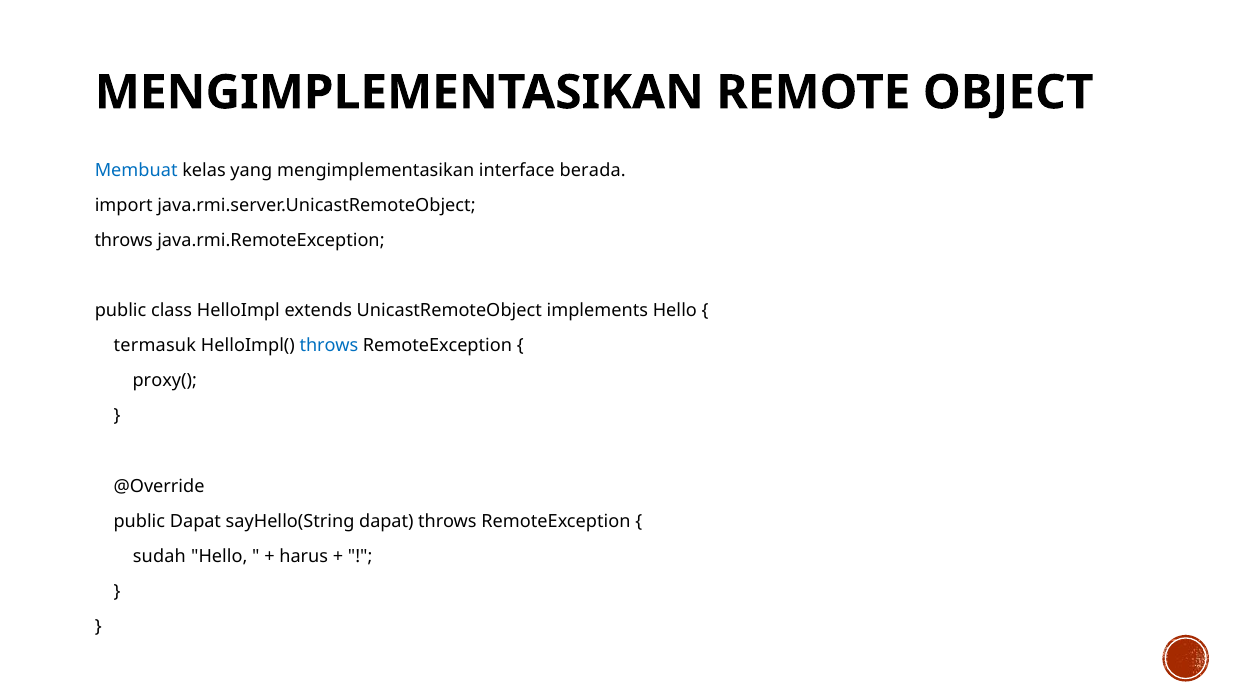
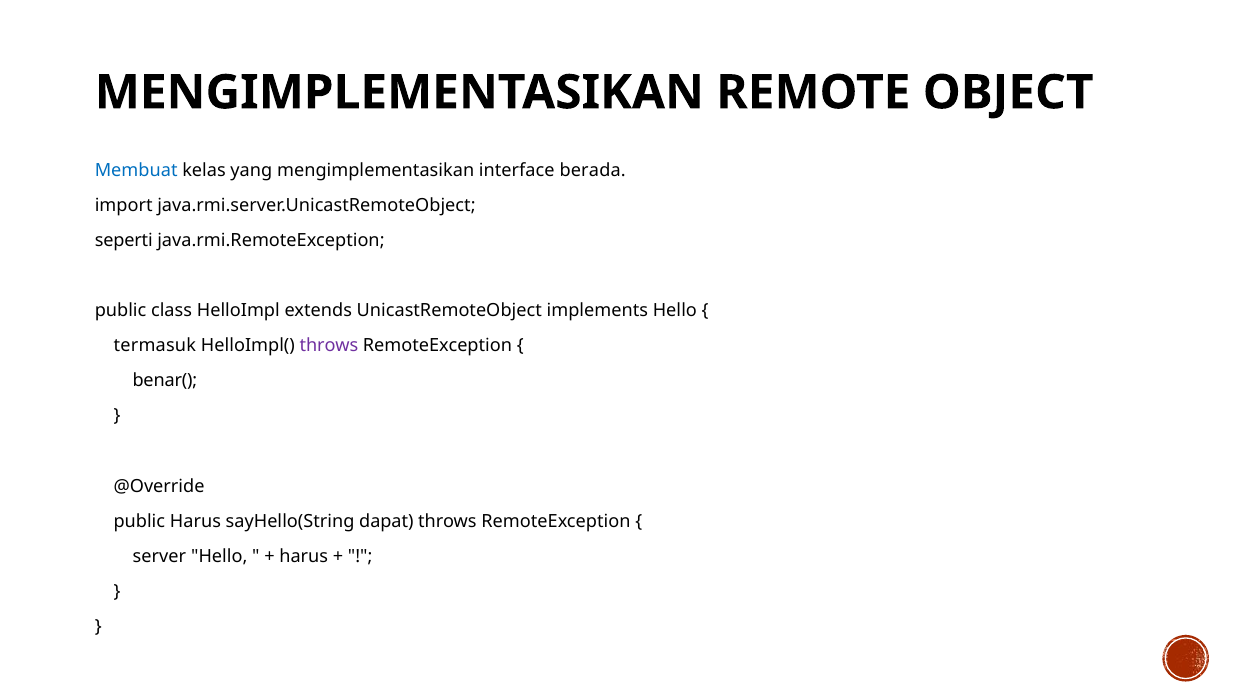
throws: throws -> seperti (124, 241)
throws colour: blue -> purple (329, 346)
proxy(: proxy( -> benar( (165, 381)
public Dapat: Dapat -> Harus (195, 521)
sudah: sudah -> server (159, 557)
